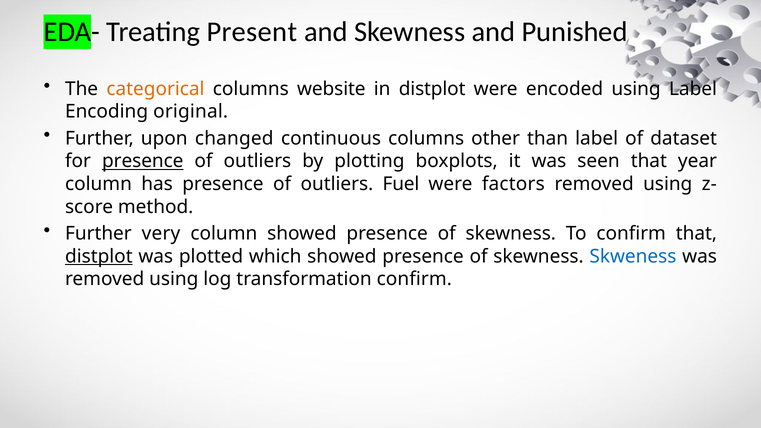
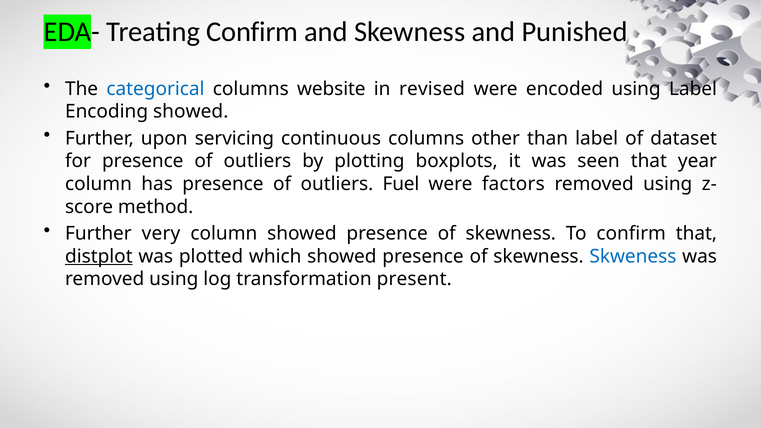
Treating Present: Present -> Confirm (252, 32)
categorical colour: orange -> blue (155, 89)
in distplot: distplot -> revised (432, 89)
Encoding original: original -> showed (191, 112)
changed: changed -> servicing (234, 138)
presence underline: present -> none (143, 161)
transformation confirm: confirm -> present (414, 279)
